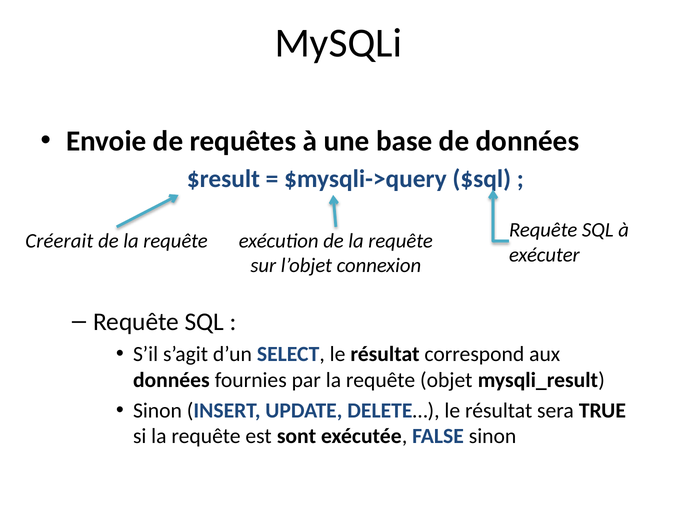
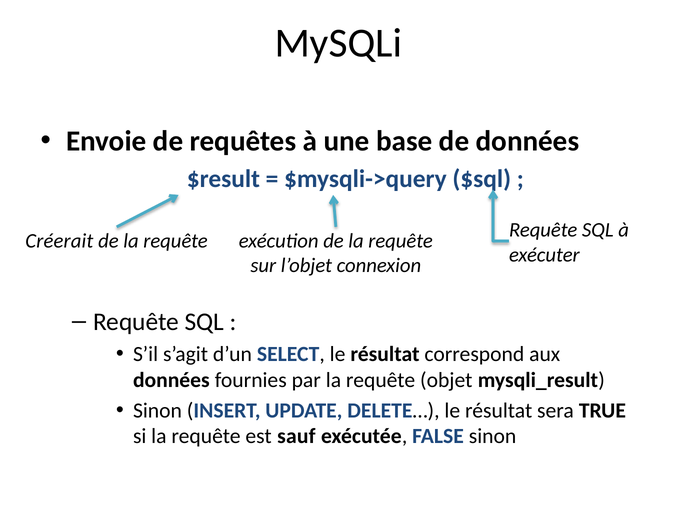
sont: sont -> sauf (296, 437)
